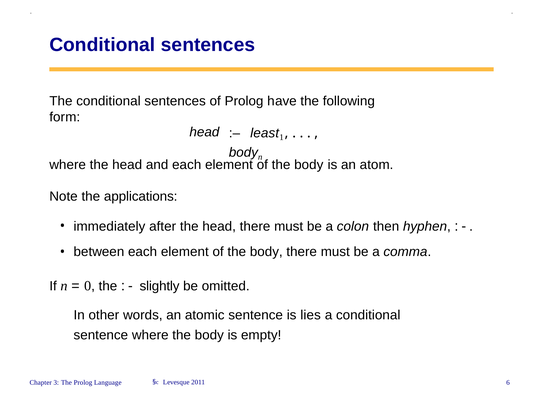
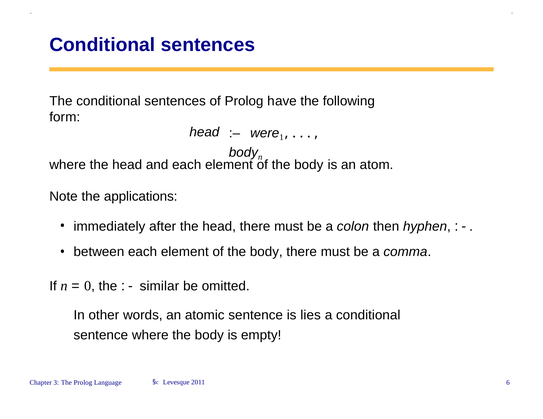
least: least -> were (265, 133)
slightly: slightly -> similar (159, 286)
